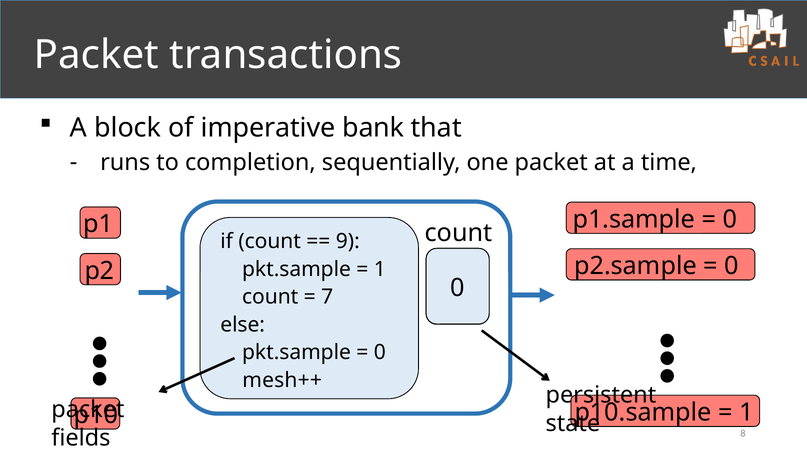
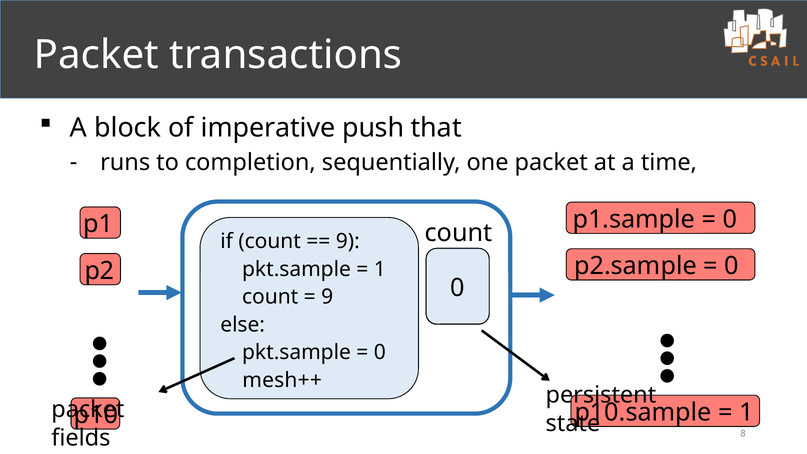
bank: bank -> push (373, 128)
7: 7 -> 9 (327, 297)
